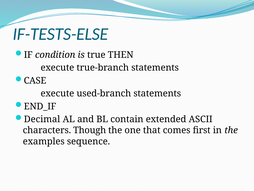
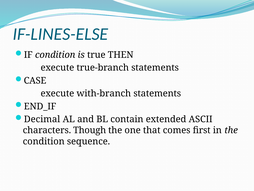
IF-TESTS-ELSE: IF-TESTS-ELSE -> IF-LINES-ELSE (60, 34)
used-branch: used-branch -> with-branch (104, 93)
examples: examples -> condition (44, 141)
